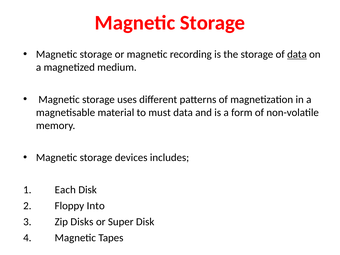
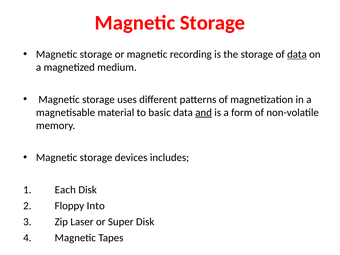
must: must -> basic (160, 112)
and underline: none -> present (204, 112)
Disks: Disks -> Laser (82, 222)
